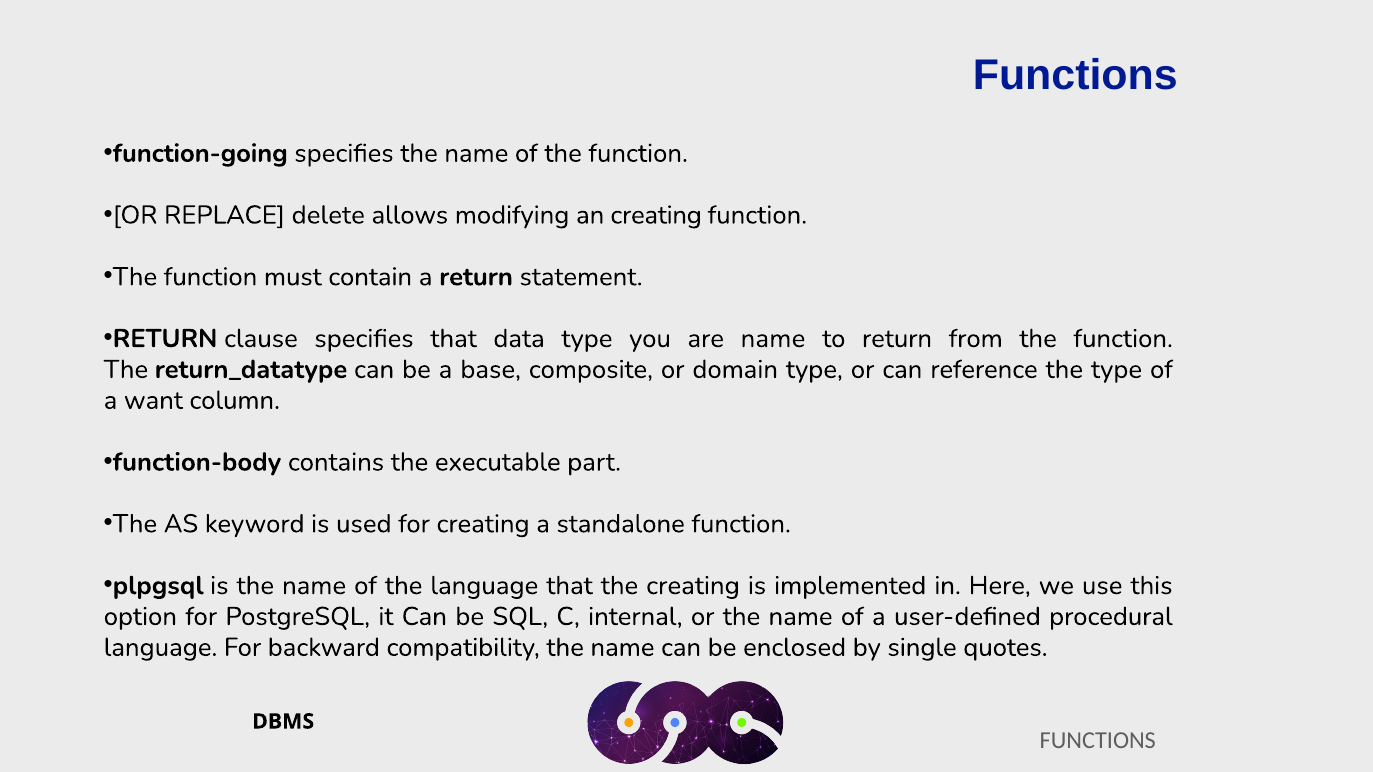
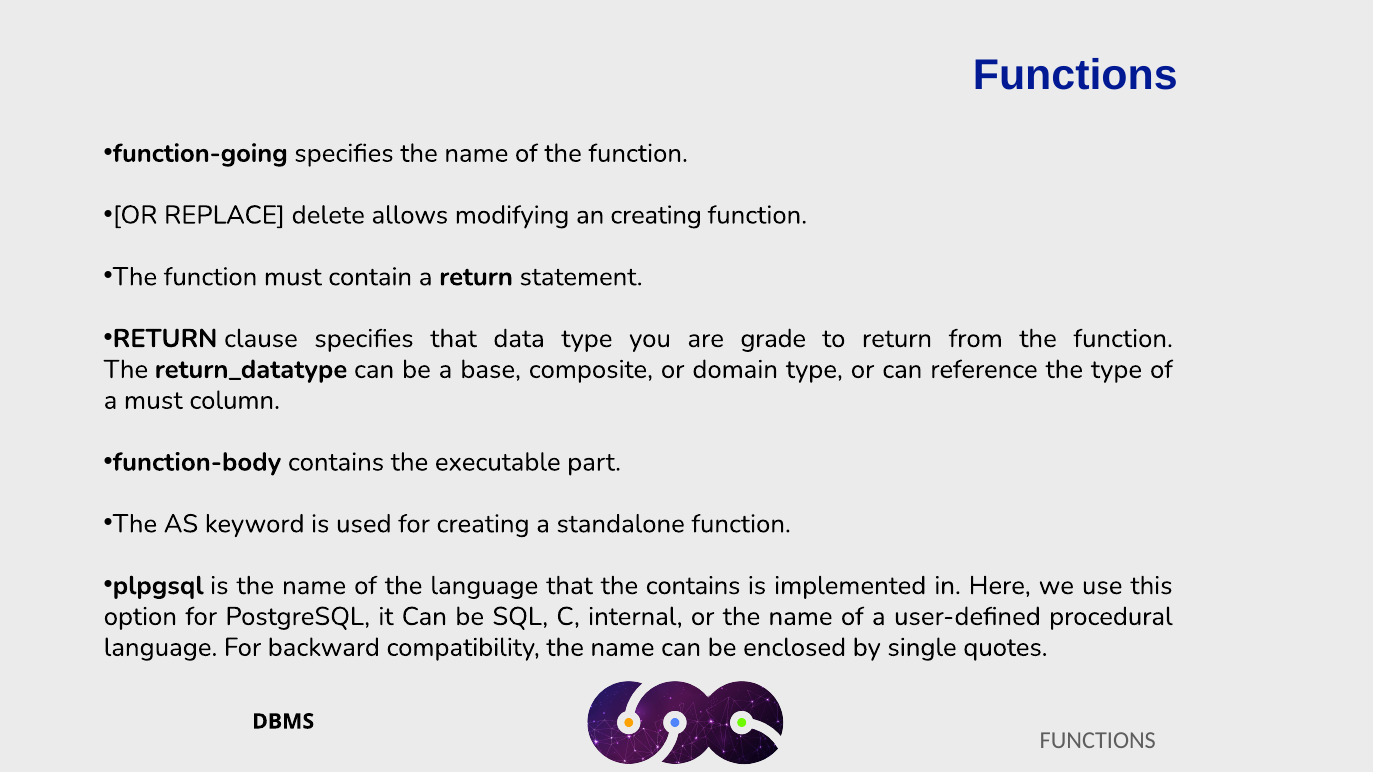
are name: name -> grade (773, 339)
a want: want -> must (153, 400)
the creating: creating -> contains (693, 586)
